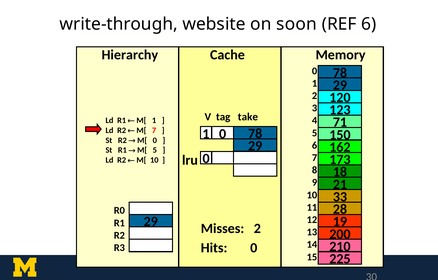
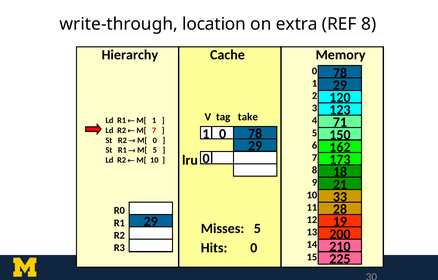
website: website -> location (214, 24)
soon: soon -> extra (297, 24)
REF 6: 6 -> 8 (369, 24)
Misses 2: 2 -> 5 (257, 229)
